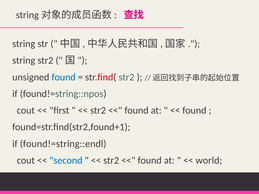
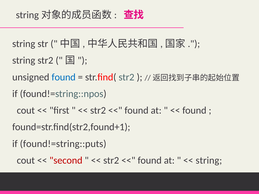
found!=string::endl: found!=string::endl -> found!=string::puts (63, 144)
second colour: blue -> red (66, 161)
world: world -> string (209, 161)
